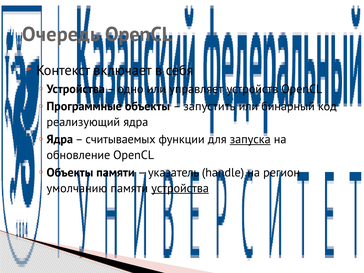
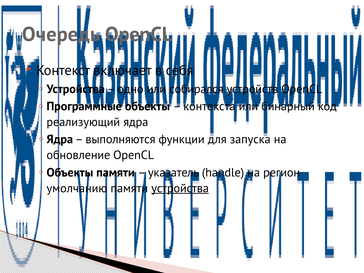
управляет: управляет -> собирался (196, 89)
запустить: запустить -> контекста (209, 106)
считываемых: считываемых -> выполняются (120, 139)
запуска underline: present -> none (250, 139)
